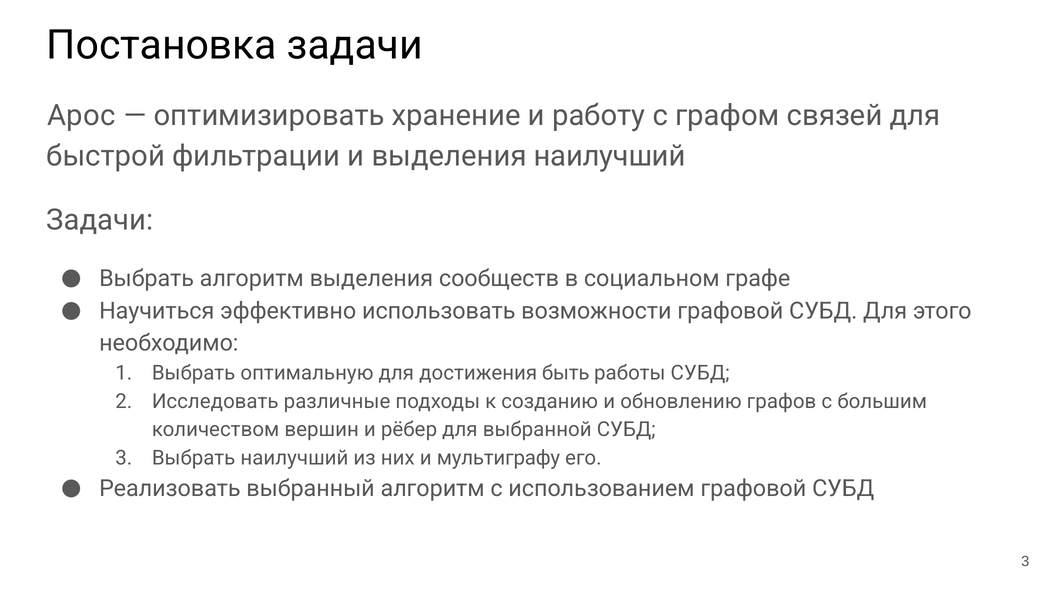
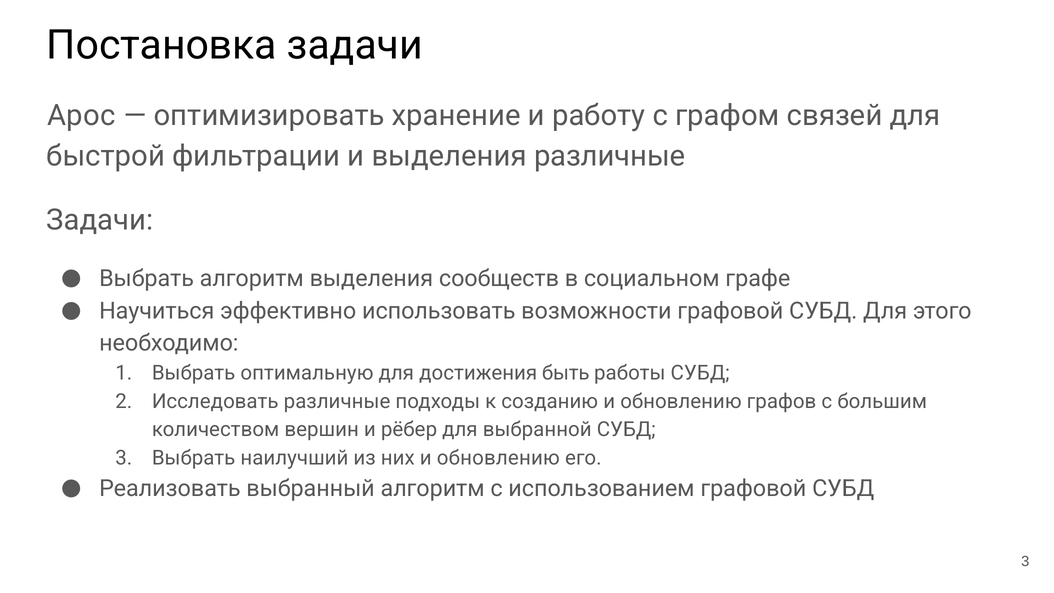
выделения наилучший: наилучший -> различные (610, 156)
них и мультиграфу: мультиграфу -> обновлению (498, 458)
